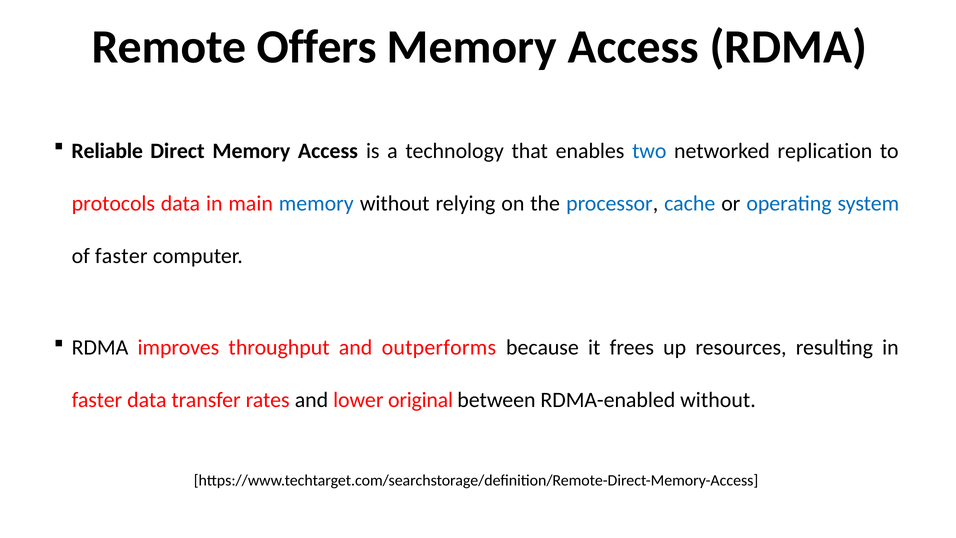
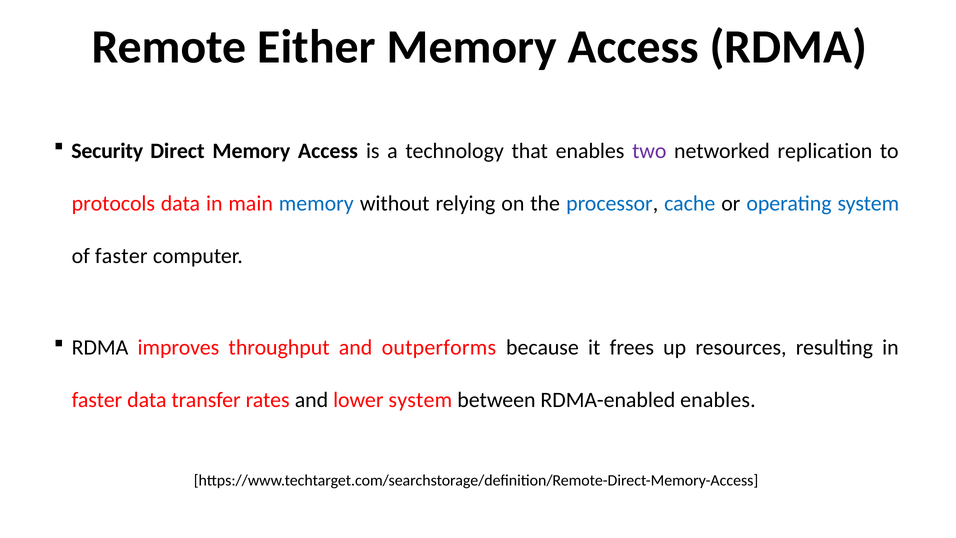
Offers: Offers -> Either (317, 47)
Reliable: Reliable -> Security (107, 151)
two colour: blue -> purple (649, 151)
lower original: original -> system (420, 400)
RDMA-enabled without: without -> enables (718, 400)
